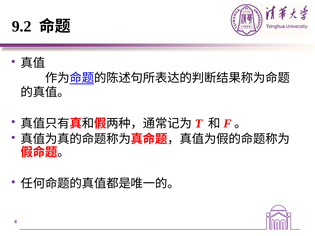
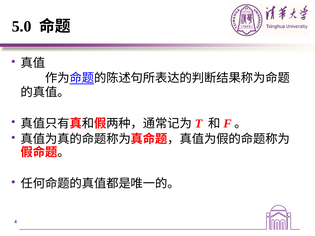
9.2: 9.2 -> 5.0 (22, 26)
